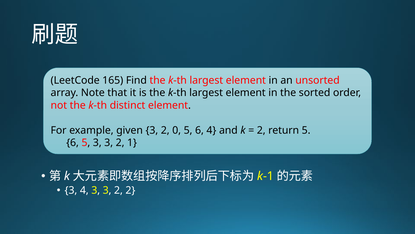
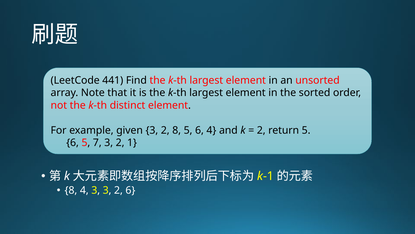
165: 165 -> 441 (113, 80)
2 0: 0 -> 8 (177, 130)
5 3: 3 -> 7 (97, 142)
3: 3 -> 8 (71, 190)
2 2: 2 -> 6 (130, 190)
